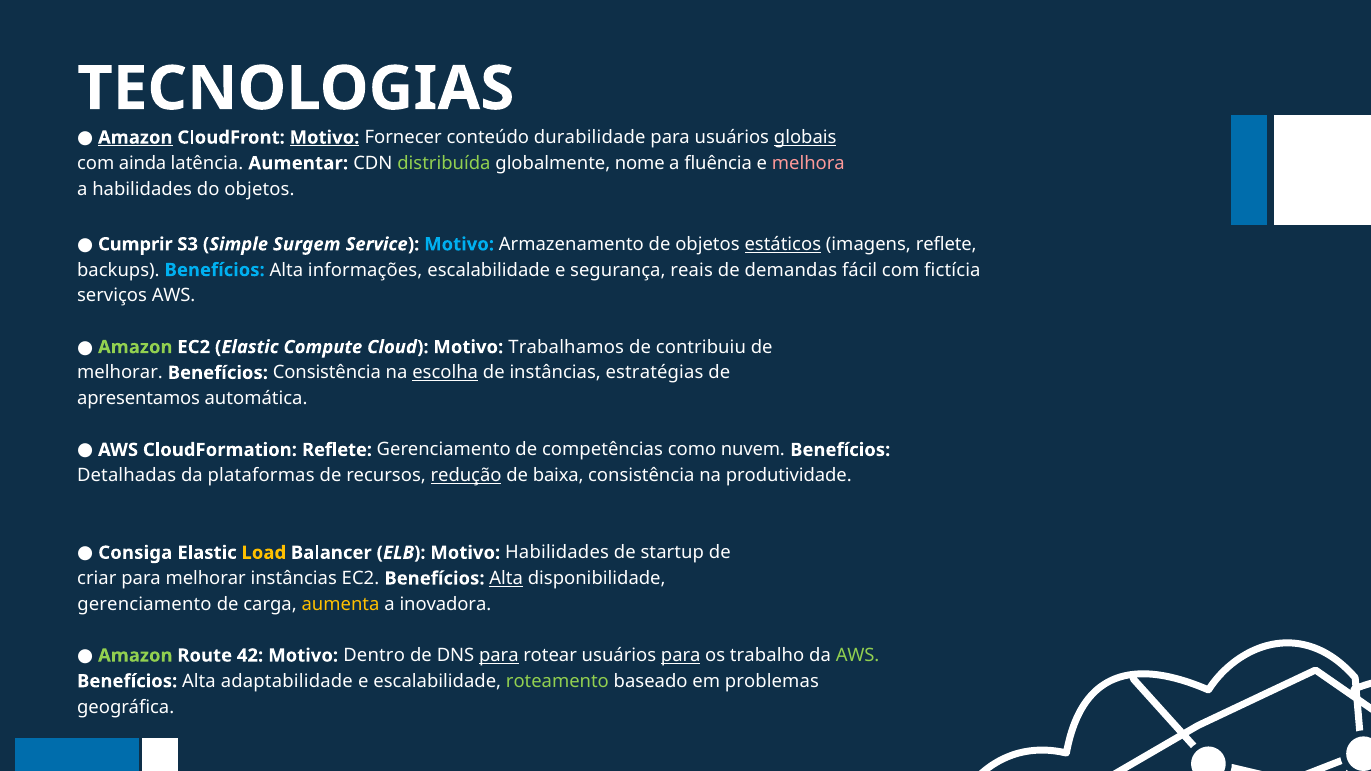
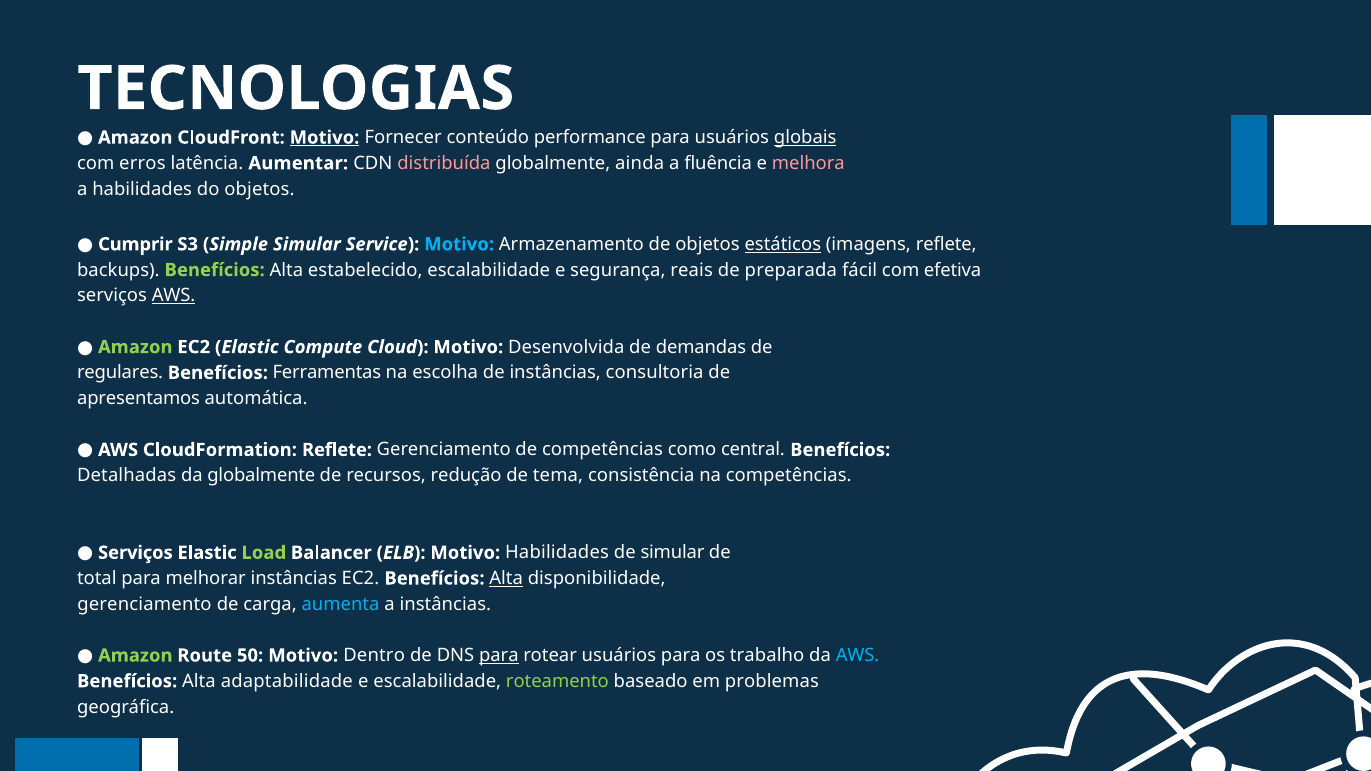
Amazon underline: present -> none (135, 138)
durabilidade: durabilidade -> performance (590, 138)
ainda: ainda -> erros (142, 163)
distribuída colour: light green -> pink (444, 163)
nome: nome -> ainda (640, 163)
Simple Surgem: Surgem -> Simular (307, 244)
Benefícios colour: light blue -> light green (215, 270)
informações: informações -> estabelecido (365, 270)
demandas: demandas -> preparada (791, 270)
fictícia: fictícia -> efetiva (953, 270)
AWS underline: none -> present (174, 296)
Trabalhamos: Trabalhamos -> Desenvolvida (566, 347)
contribuiu: contribuiu -> demandas (701, 347)
melhorar: melhorar -> regulares (120, 373)
Benefícios Consistência: Consistência -> Ferramentas (327, 373)
escolha underline: present -> none (445, 373)
estratégias: estratégias -> consultoria (655, 373)
nuvem: nuvem -> central (753, 450)
da plataformas: plataformas -> globalmente (261, 476)
redução underline: present -> none (466, 476)
baixa: baixa -> tema (558, 476)
na produtividade: produtividade -> competências (789, 476)
Consiga: Consiga -> Serviços (135, 553)
Load colour: yellow -> light green (264, 553)
de startup: startup -> simular (672, 553)
criar: criar -> total (97, 579)
aumenta colour: yellow -> light blue (341, 604)
a inovadora: inovadora -> instâncias (445, 604)
42: 42 -> 50 (250, 656)
para underline: present -> none (681, 656)
AWS colour: light green -> light blue (858, 656)
